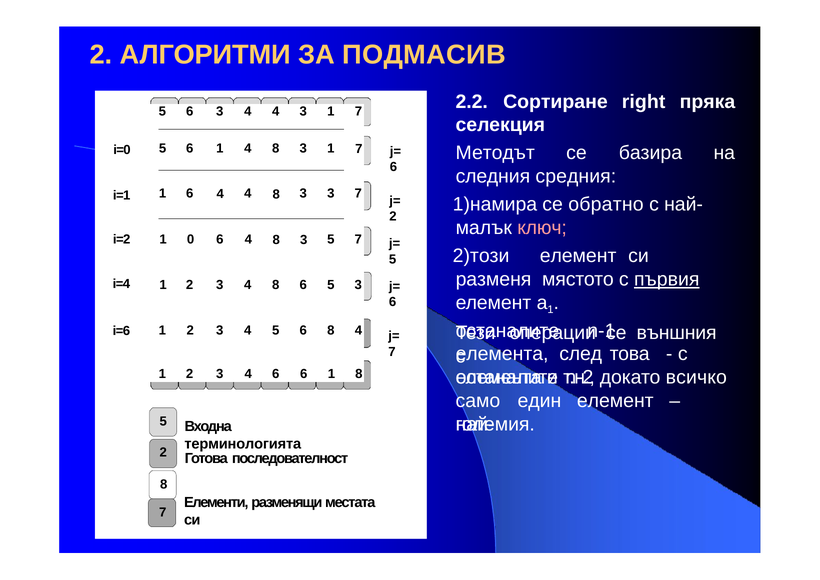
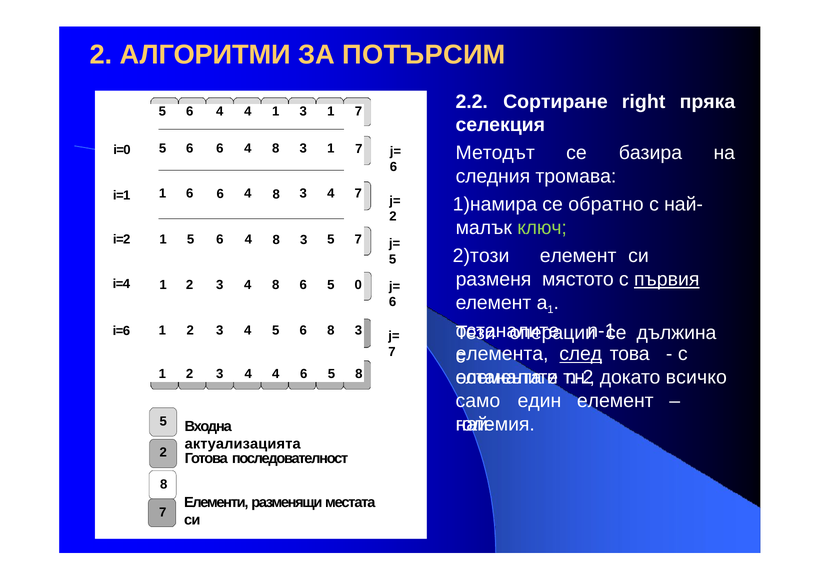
ПОДМАСИВ: ПОДМАСИВ -> ПОТЪРСИМ (424, 55)
3: 3 -> 4 (220, 111)
4: 4 -> 1 (276, 111)
5 6 1: 1 -> 6 (220, 149)
средния: средния -> тромава (576, 176)
1 6 4: 4 -> 6 (220, 194)
8 3 3: 3 -> 4 (331, 194)
ключ colour: pink -> light green (542, 228)
1 0: 0 -> 5 (191, 239)
5 3: 3 -> 0 (358, 285)
външния: външния -> дължина (677, 333)
6 8 4: 4 -> 3 (358, 330)
след underline: none -> present (581, 354)
3 4 6: 6 -> 4 (276, 374)
1: 1 -> 5 (331, 374)
терминологията: терминологията -> актуализацията (243, 444)
